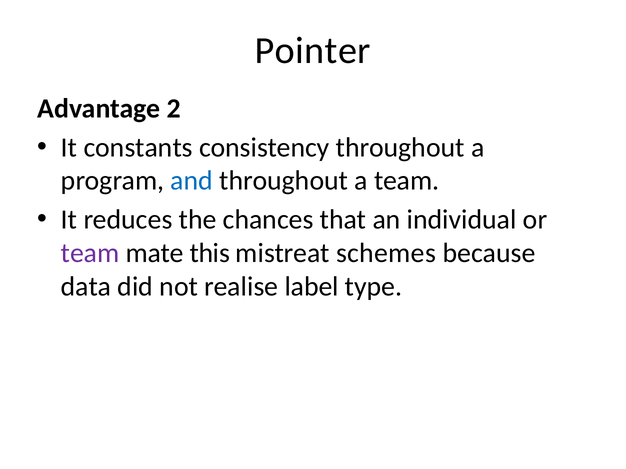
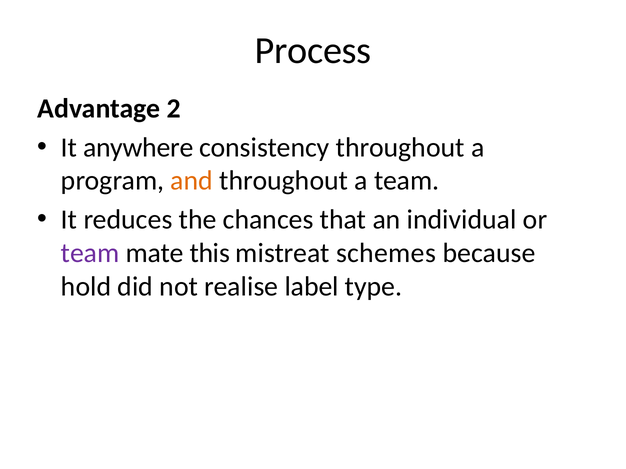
Pointer: Pointer -> Process (313, 51)
constants: constants -> anywhere (138, 148)
and colour: blue -> orange (192, 181)
data: data -> hold (86, 287)
